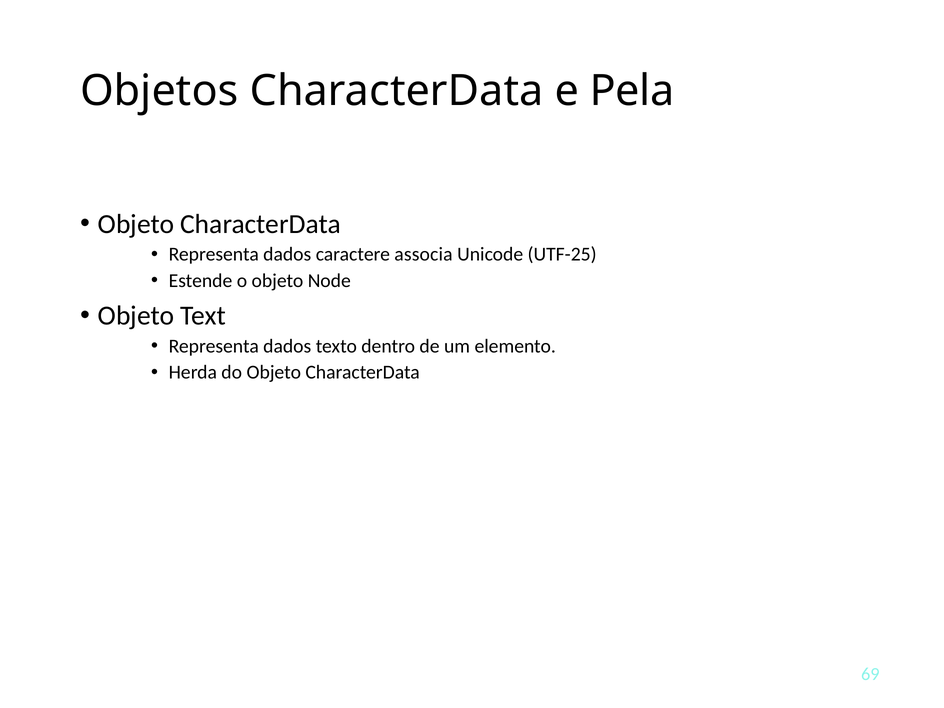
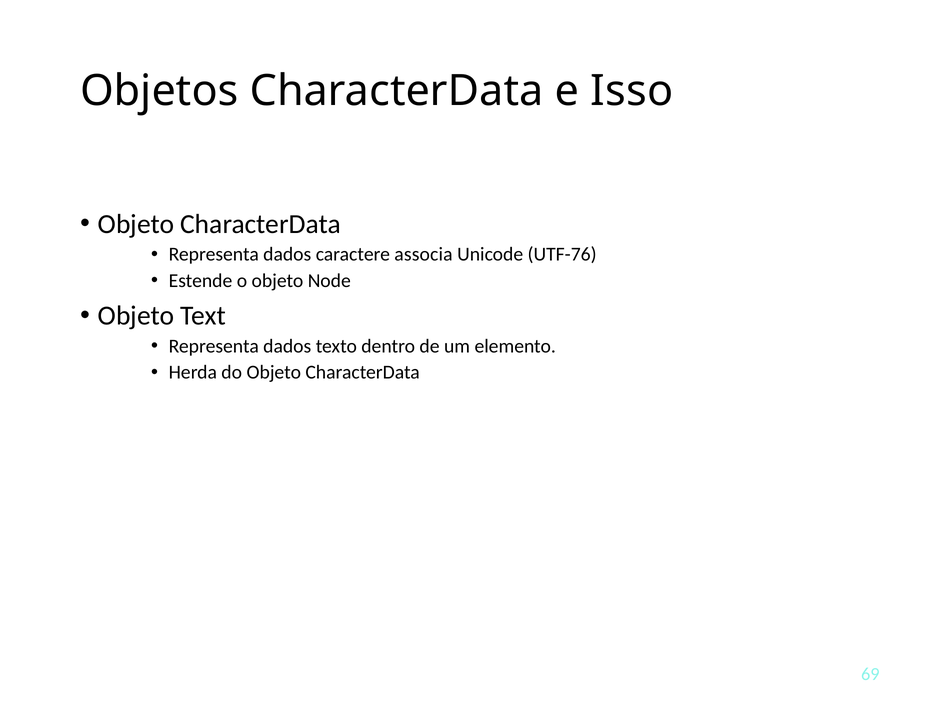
Pela: Pela -> Isso (632, 91)
UTF-25: UTF-25 -> UTF-76 (562, 254)
